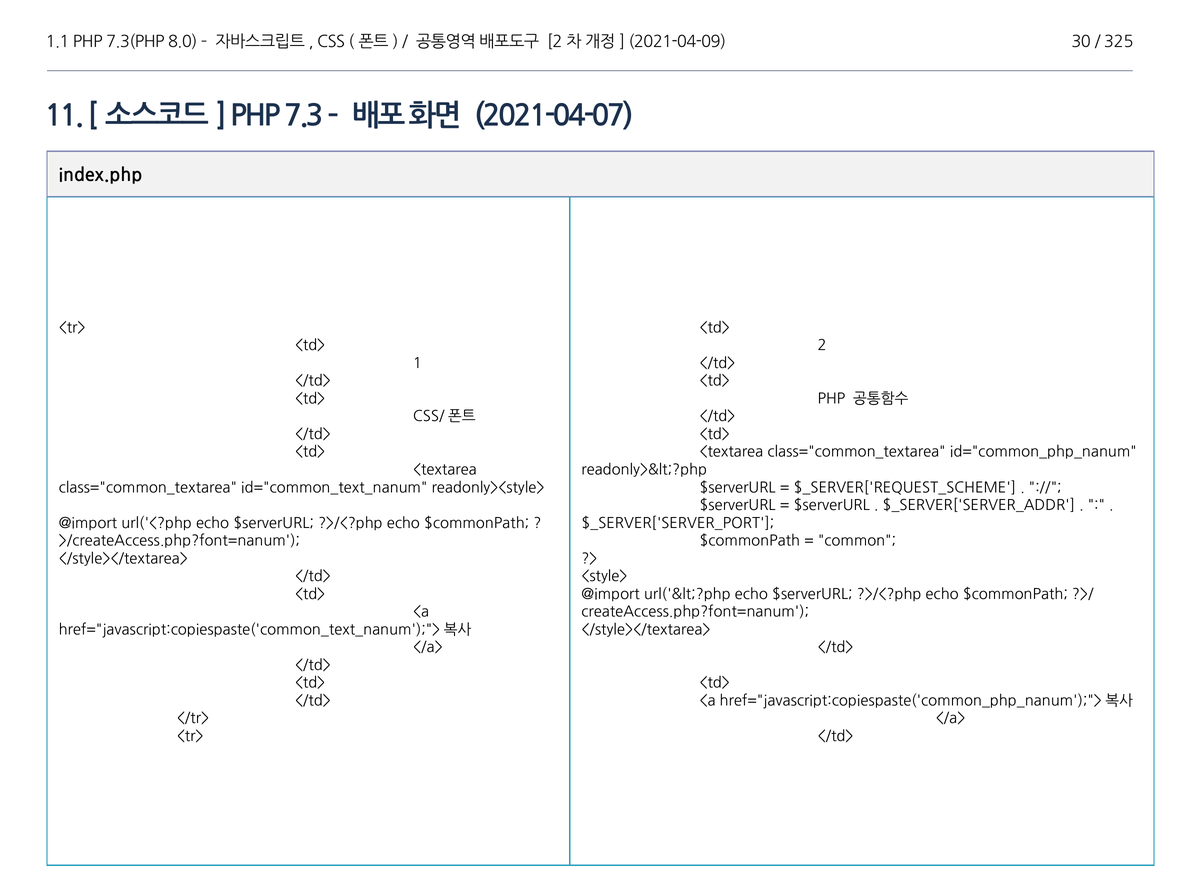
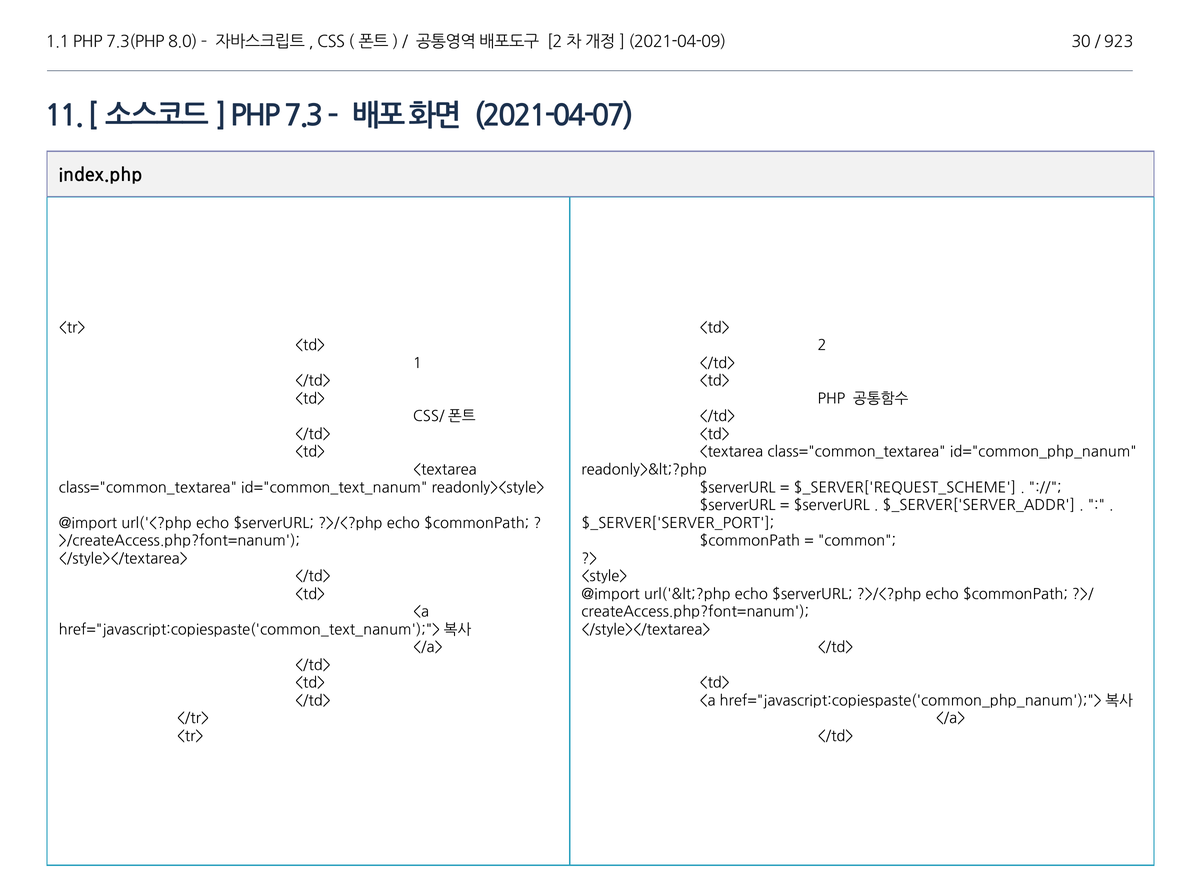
325: 325 -> 923 (1119, 42)
